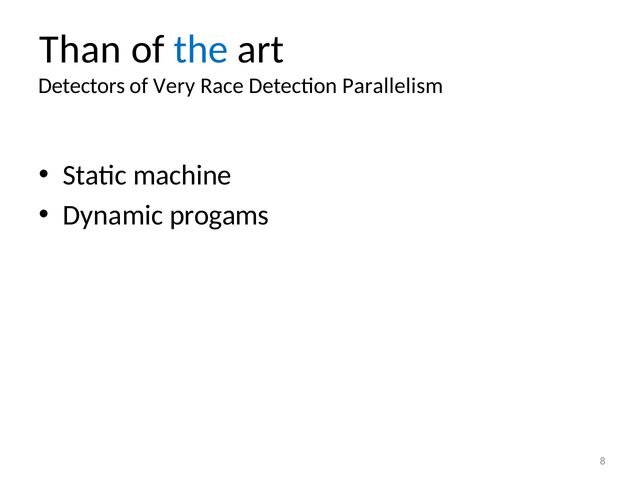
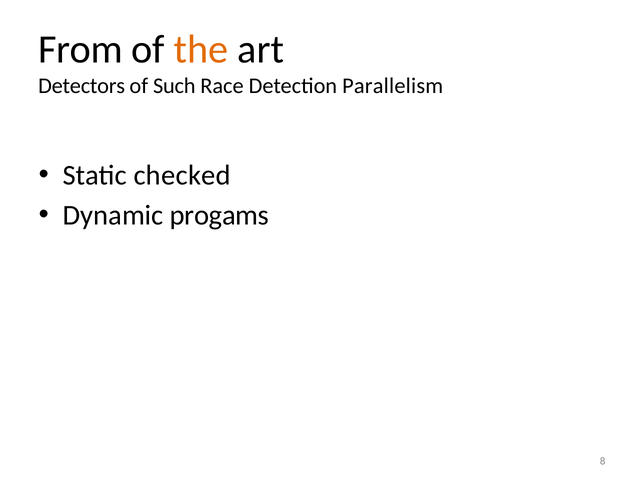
Than: Than -> From (81, 50)
the colour: blue -> orange (201, 50)
Very: Very -> Such (174, 86)
machine: machine -> checked (182, 175)
